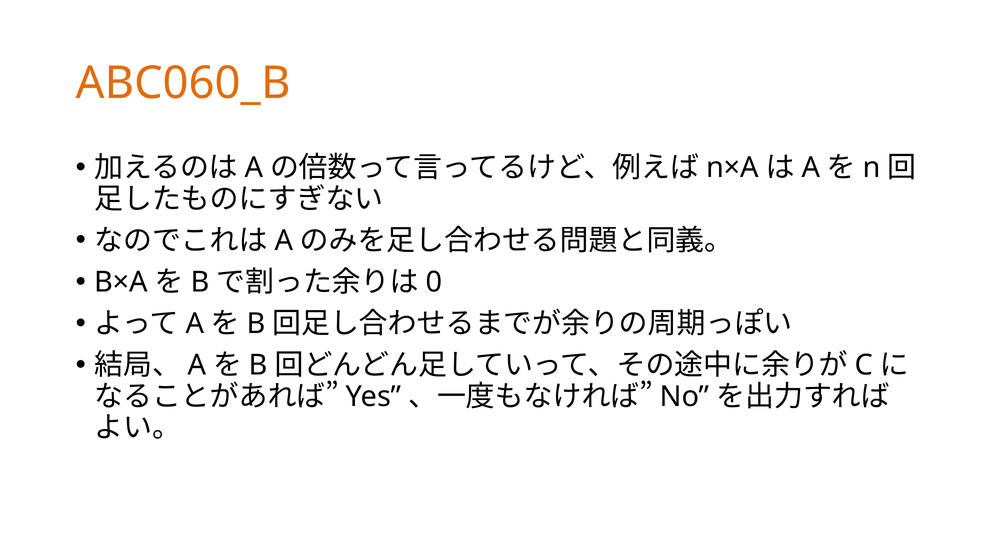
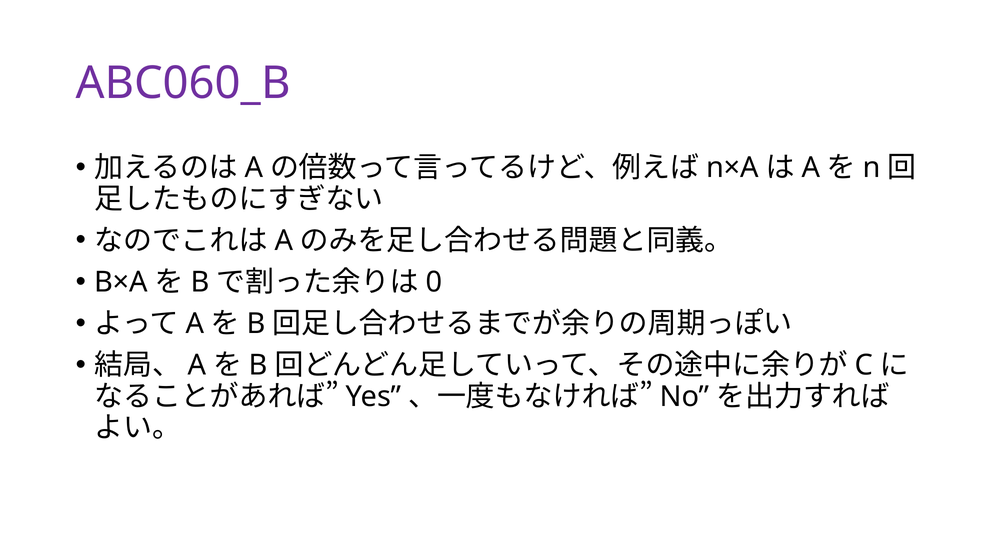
ABC060_B colour: orange -> purple (183, 83)
